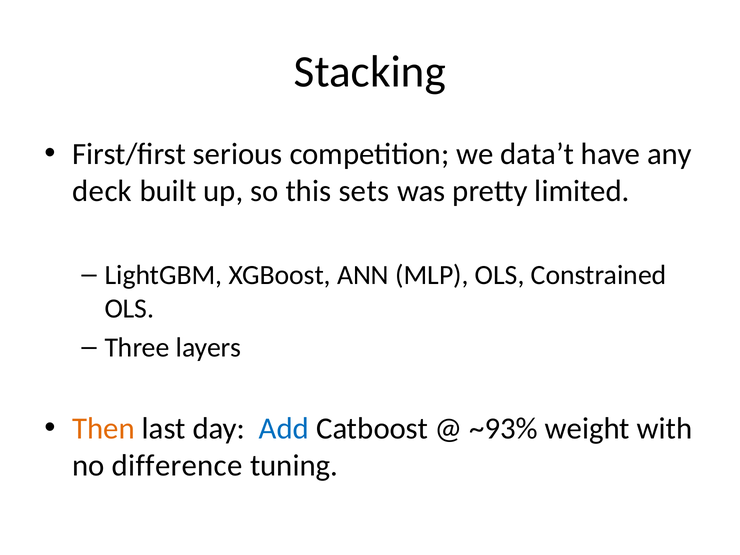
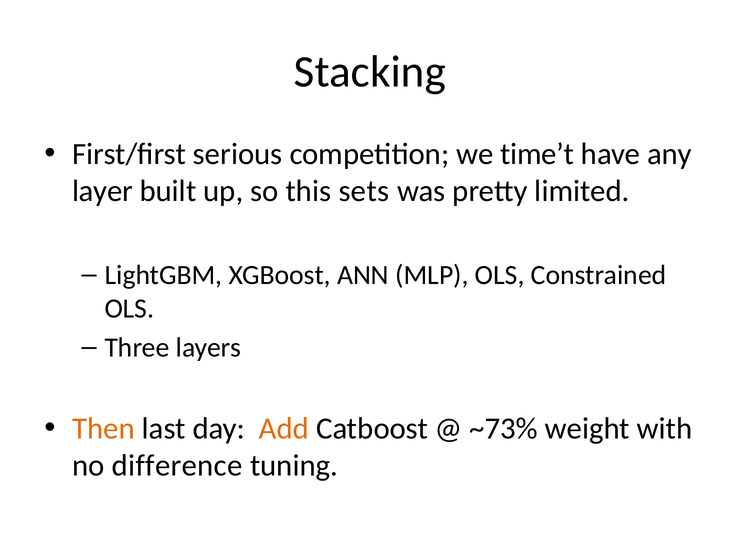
data’t: data’t -> time’t (537, 154)
deck: deck -> layer (102, 191)
Add colour: blue -> orange (284, 429)
~93%: ~93% -> ~73% (504, 429)
